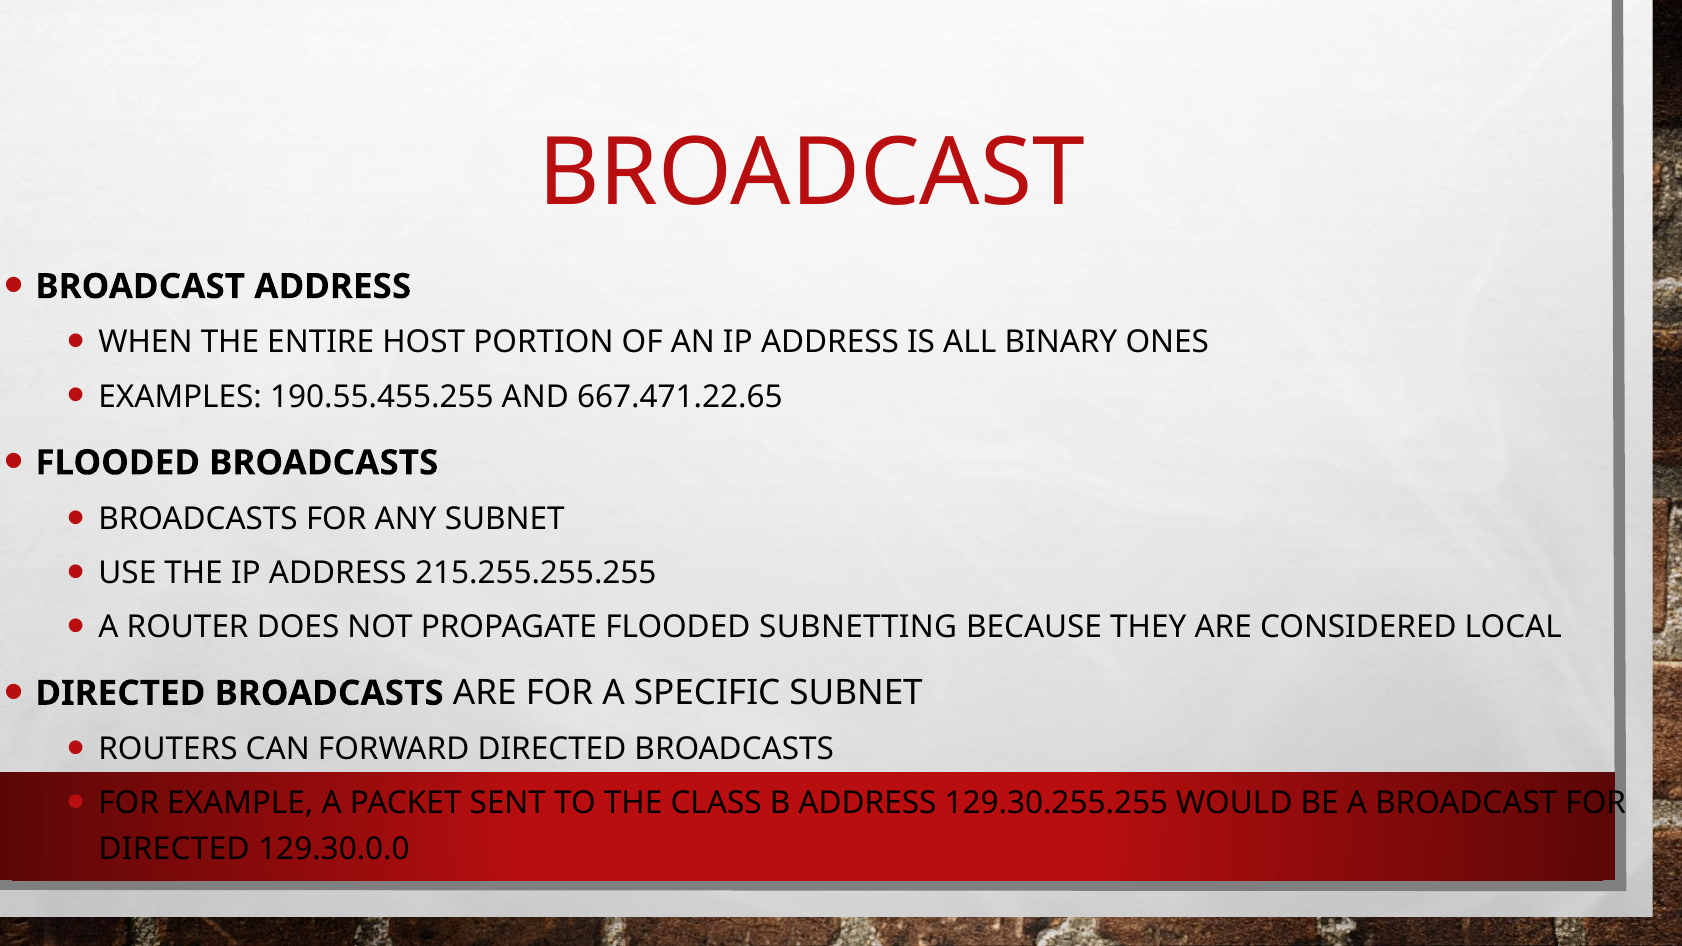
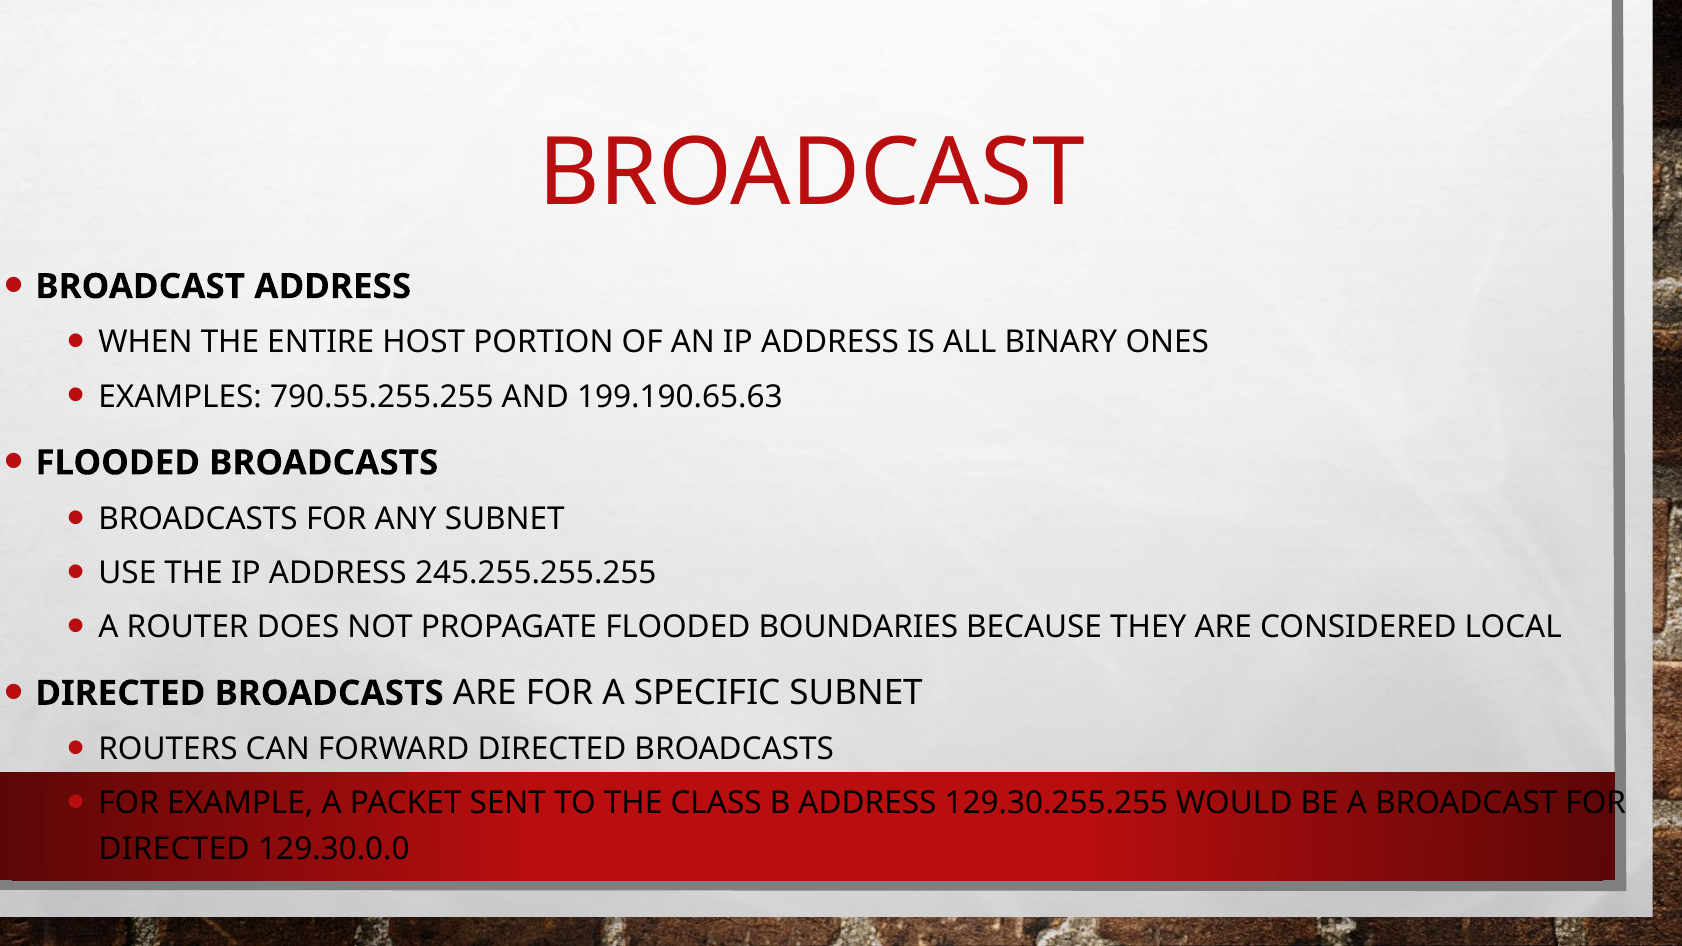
190.55.455.255: 190.55.455.255 -> 790.55.255.255 (382, 397)
667.471.22.65: 667.471.22.65 -> 199.190.65.63 (680, 397)
215.255.255.255: 215.255.255.255 -> 245.255.255.255 (536, 573)
SUBNETTING: SUBNETTING -> BOUNDARIES (858, 627)
